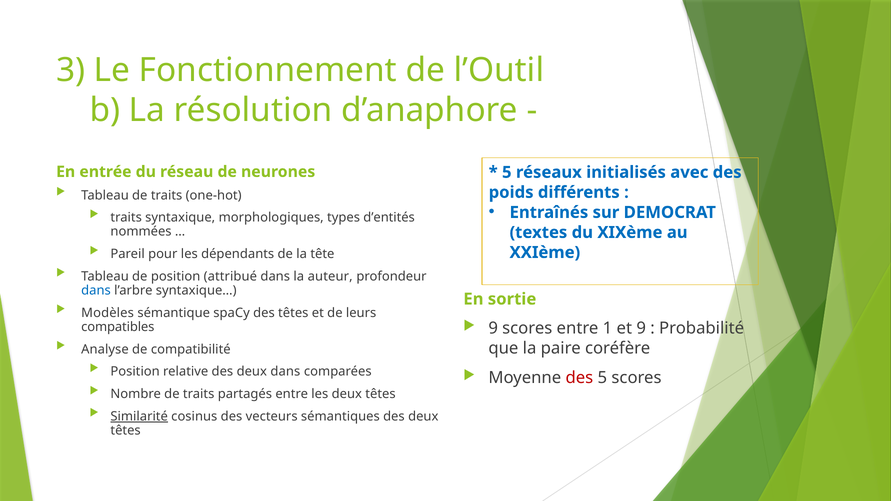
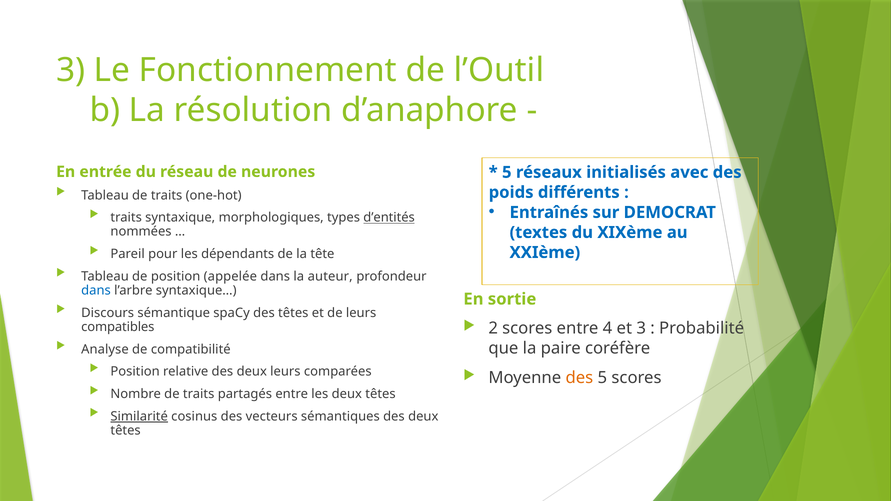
d’entités underline: none -> present (389, 218)
attribué: attribué -> appelée (230, 277)
Modèles: Modèles -> Discours (108, 313)
9: 9 -> 2 (493, 329)
1: 1 -> 4 (607, 329)
et 9: 9 -> 3 (641, 329)
deux dans: dans -> leurs (285, 372)
des colour: red -> orange (579, 378)
